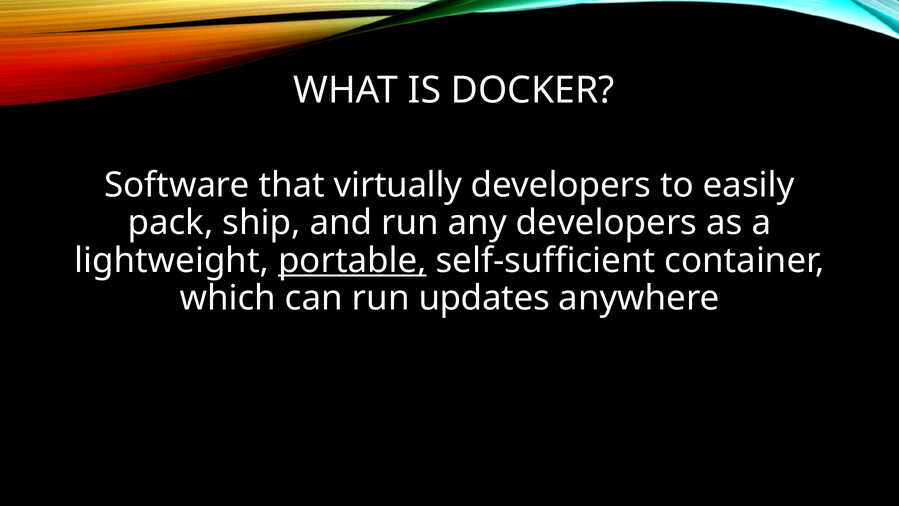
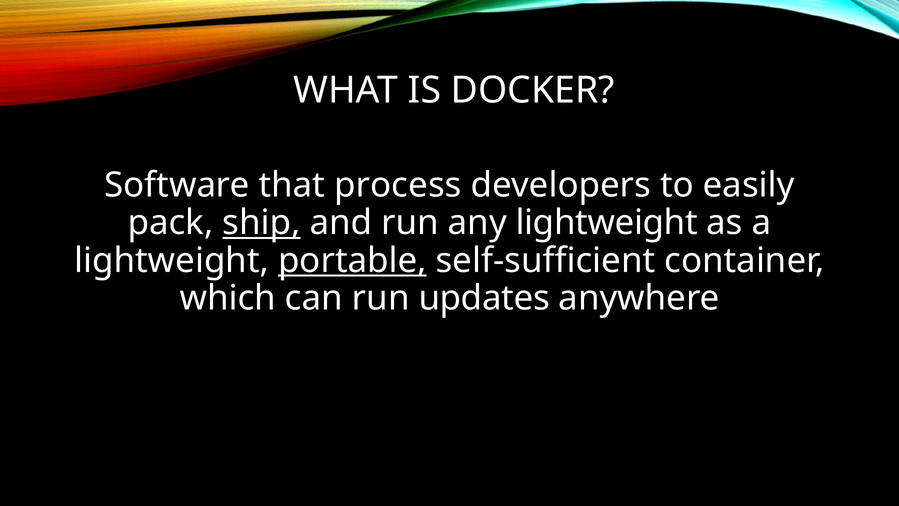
virtually: virtually -> process (398, 185)
ship underline: none -> present (262, 223)
any developers: developers -> lightweight (607, 223)
